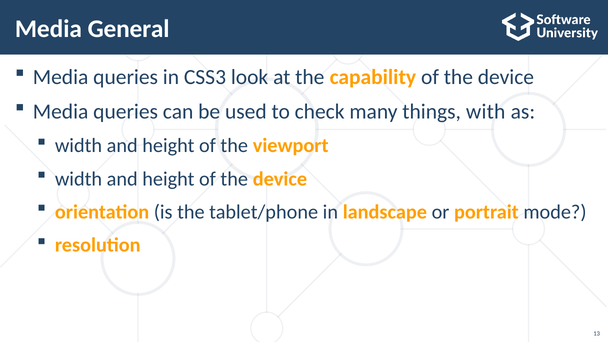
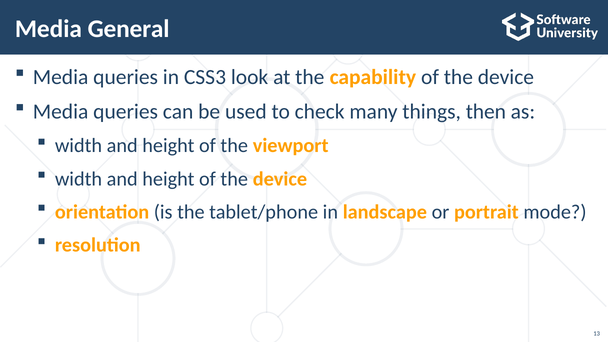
with: with -> then (486, 112)
